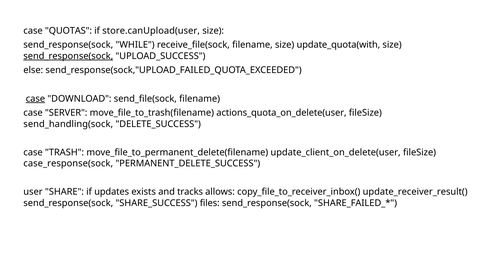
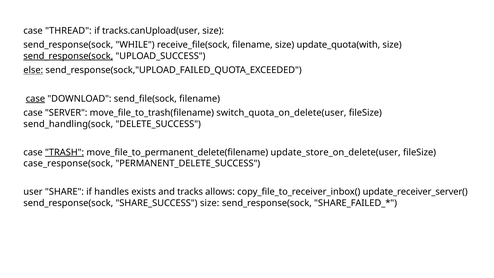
QUOTAS: QUOTAS -> THREAD (68, 31)
store.canUpload(user: store.canUpload(user -> tracks.canUpload(user (151, 31)
else underline: none -> present (33, 70)
actions_quota_on_delete(user: actions_quota_on_delete(user -> switch_quota_on_delete(user (281, 113)
TRASH underline: none -> present (65, 152)
update_client_on_delete(user: update_client_on_delete(user -> update_store_on_delete(user (336, 152)
updates: updates -> handles (112, 192)
update_receiver_result(: update_receiver_result( -> update_receiver_server( (415, 192)
SHARE_SUCCESS files: files -> size (210, 203)
